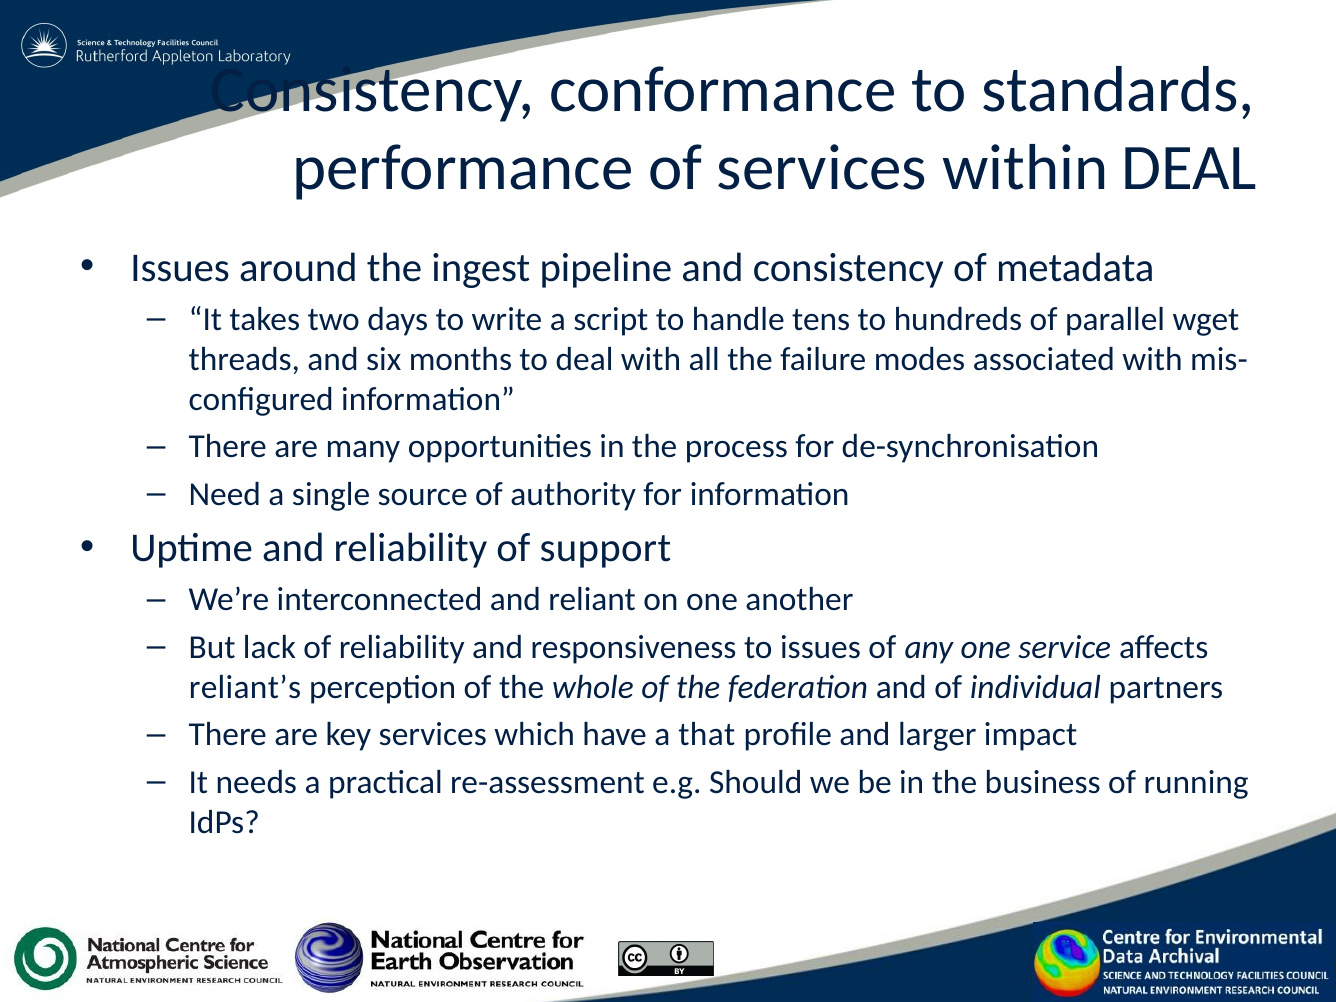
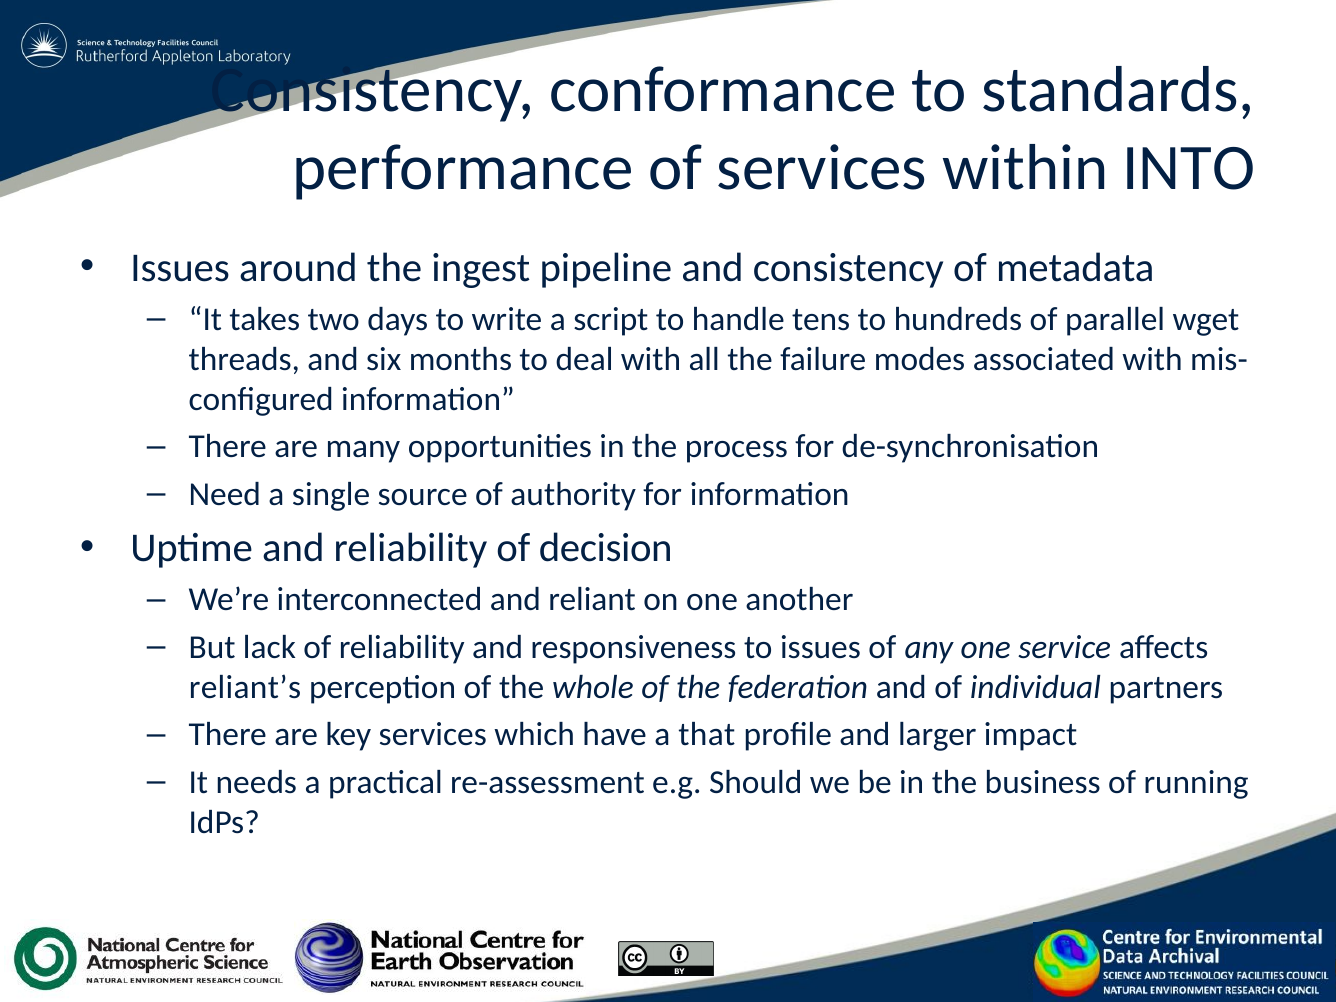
within DEAL: DEAL -> INTO (1189, 168)
support: support -> decision (606, 548)
